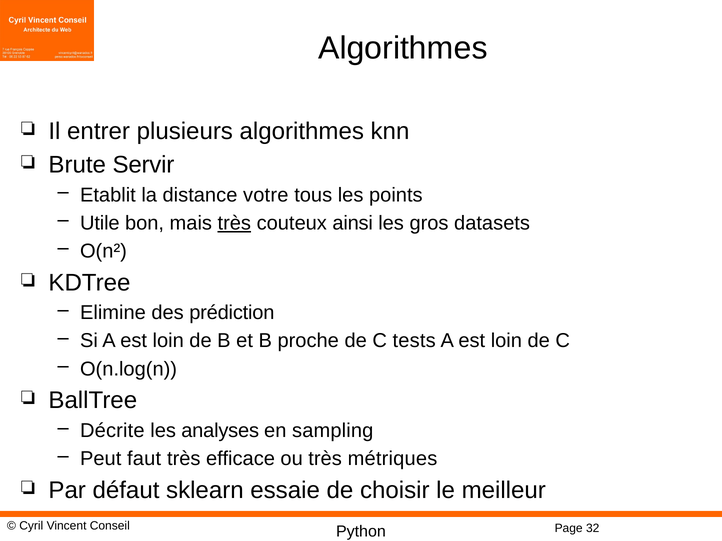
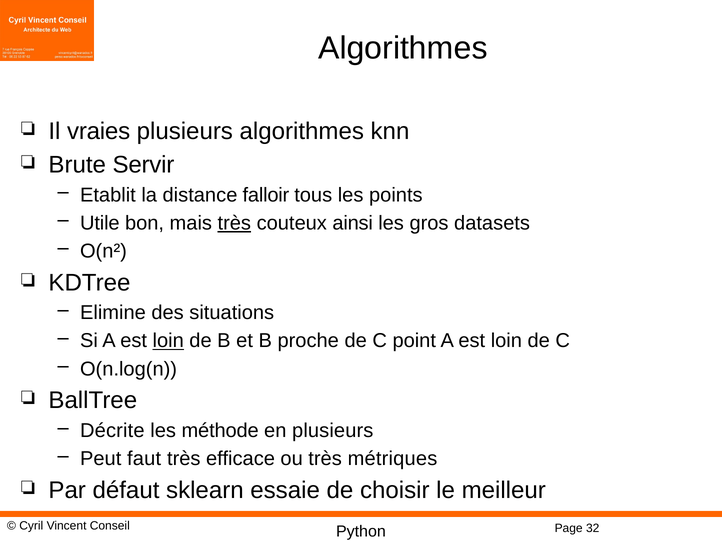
entrer: entrer -> vraies (99, 131)
votre: votre -> falloir (266, 195)
prédiction: prédiction -> situations (232, 313)
loin underline: none -> present (168, 341)
tests: tests -> point (414, 341)
analyses: analyses -> méthode (220, 431)
en sampling: sampling -> plusieurs (333, 431)
